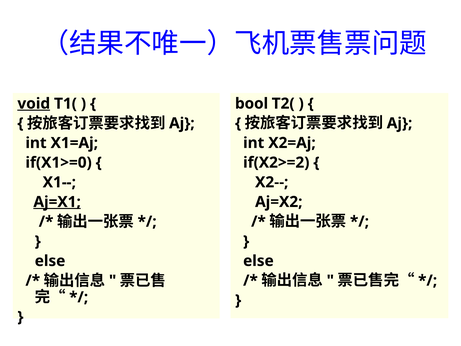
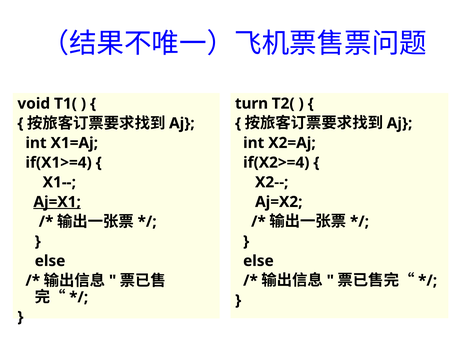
bool: bool -> turn (252, 103)
void underline: present -> none (34, 104)
if(X2>=2: if(X2>=2 -> if(X2>=4 (276, 162)
if(X1>=0: if(X1>=0 -> if(X1>=4 (59, 162)
